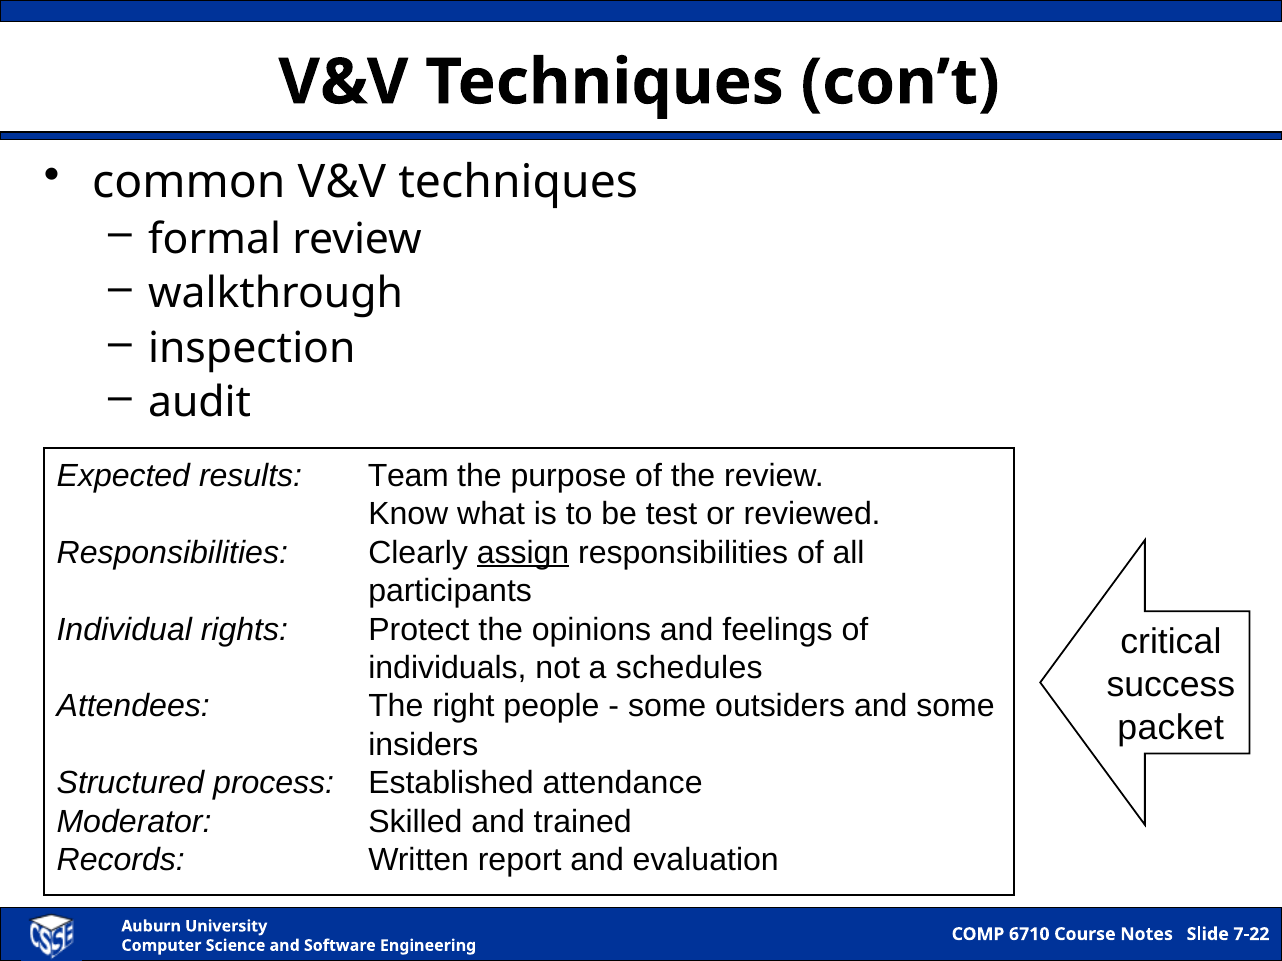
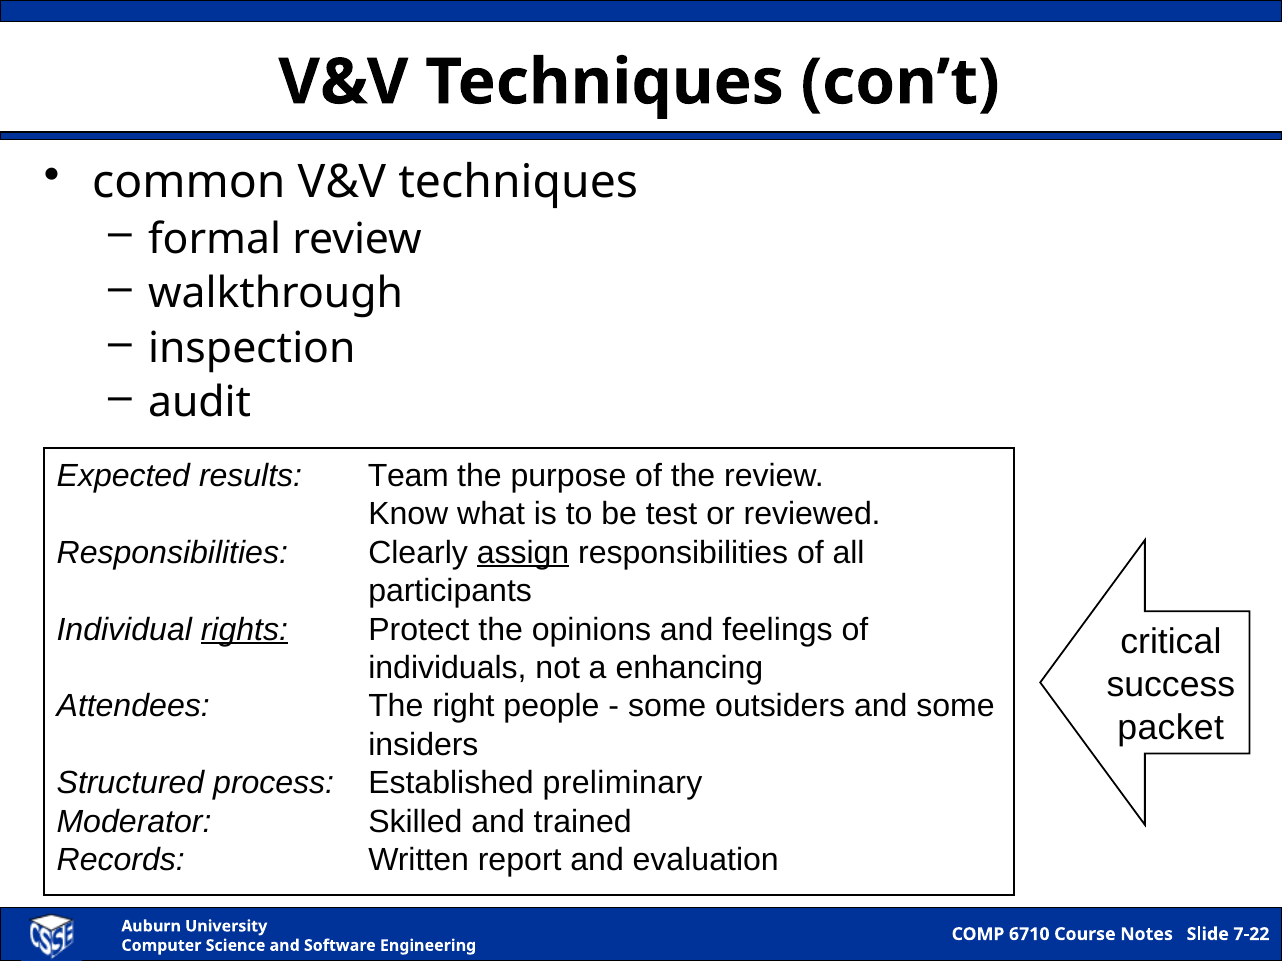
rights underline: none -> present (244, 630)
schedules: schedules -> enhancing (689, 668)
attendance: attendance -> preliminary (623, 784)
